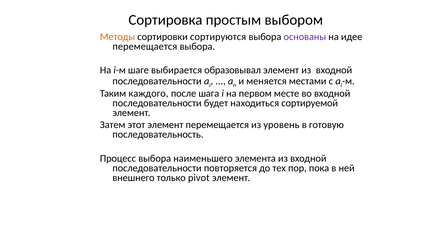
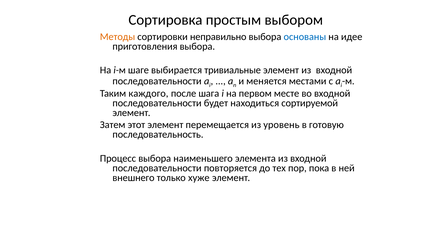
сортируются: сортируются -> неправильно (218, 37)
основаны colour: purple -> blue (305, 37)
перемещается: перемещается -> приготовления (145, 47)
образовывал: образовывал -> тривиальные (233, 70)
pivot: pivot -> хуже (199, 178)
